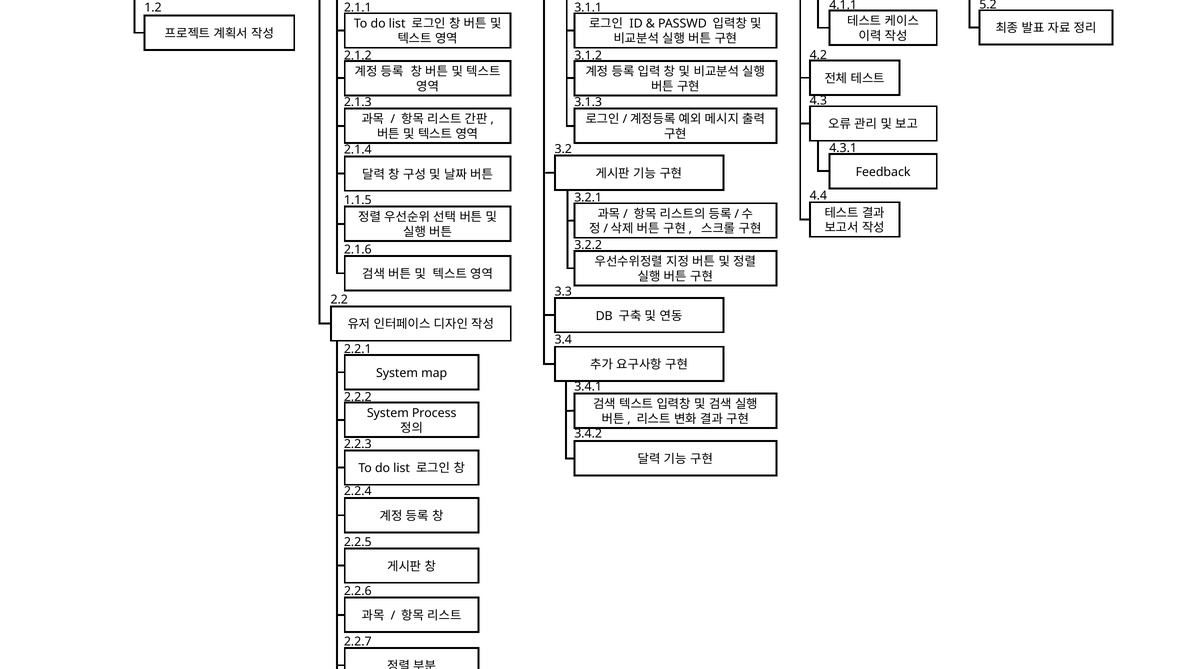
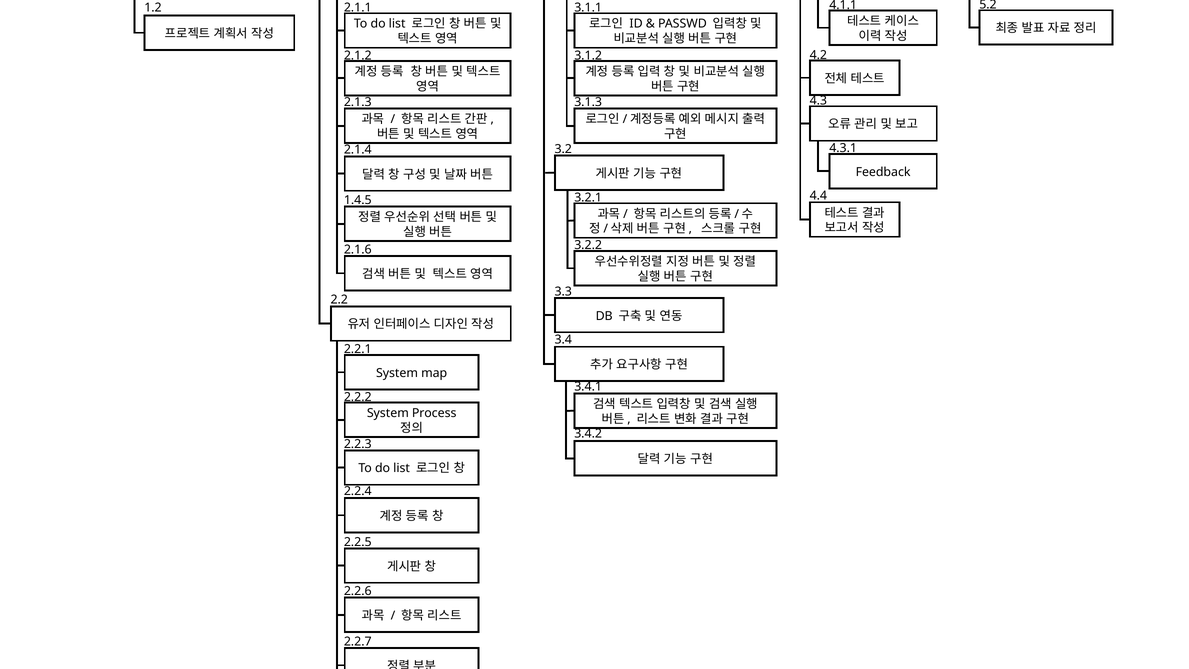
1.1.5: 1.1.5 -> 1.4.5 (358, 200)
